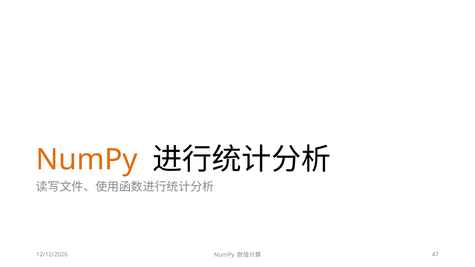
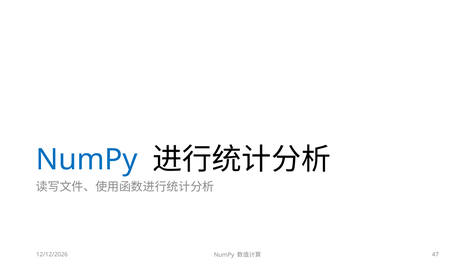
NumPy colour: orange -> blue (87, 160)
